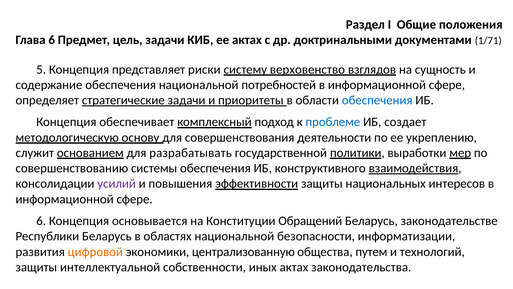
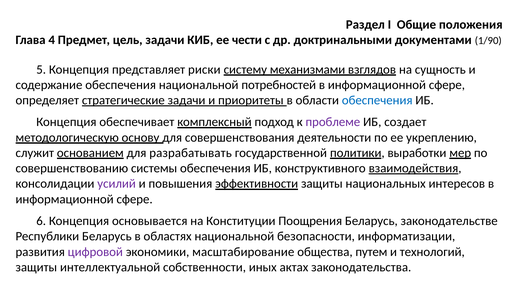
Глава 6: 6 -> 4 (52, 40)
ее актах: актах -> чести (247, 40)
1/71: 1/71 -> 1/90 (488, 41)
верховенство: верховенство -> механизмами (308, 69)
проблеме colour: blue -> purple (333, 122)
Обращений: Обращений -> Поощрения (310, 221)
цифровой colour: orange -> purple (95, 251)
централизованную: централизованную -> масштабирование (243, 251)
